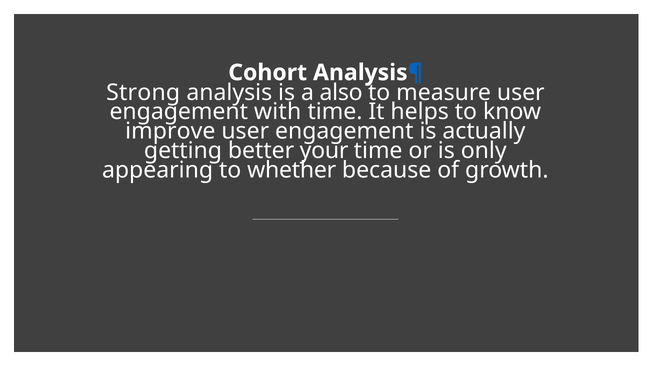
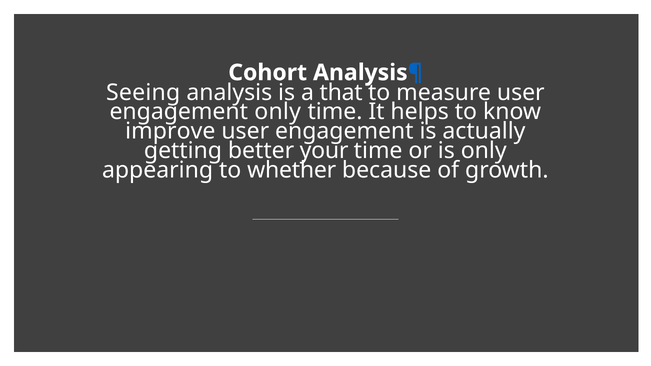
Strong: Strong -> Seeing (143, 93)
also: also -> that (341, 93)
engagement with: with -> only (278, 112)
